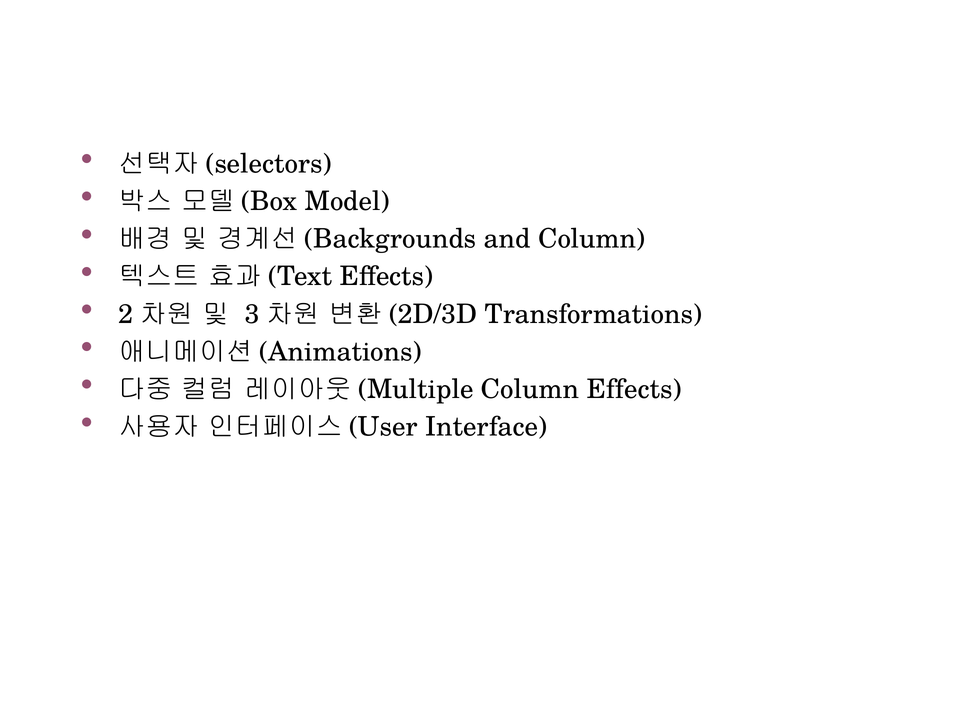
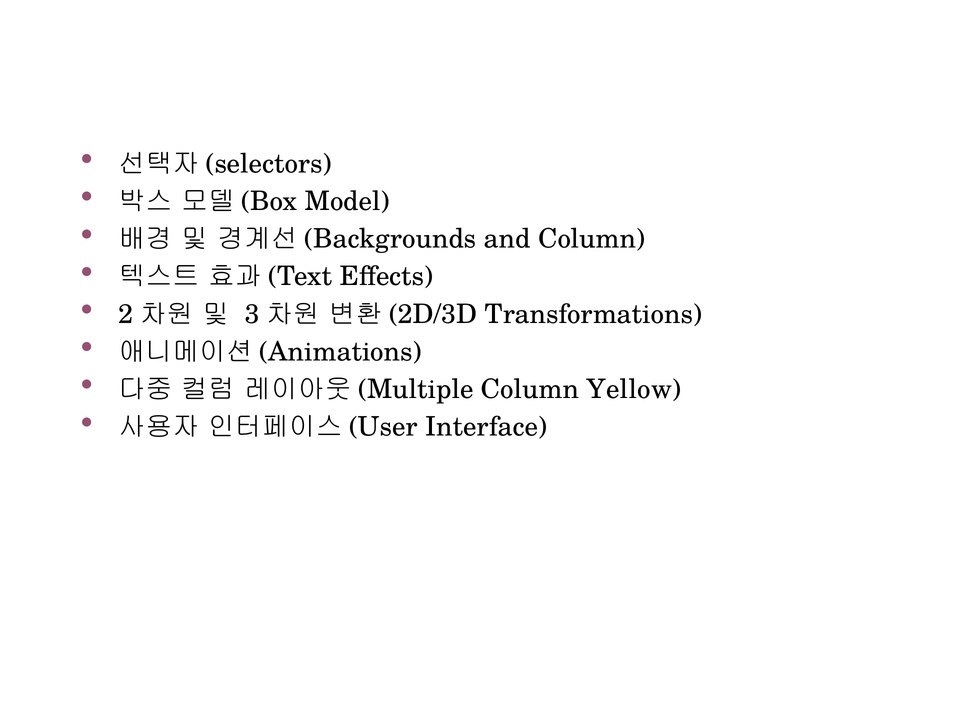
Column Effects: Effects -> Yellow (634, 390)
